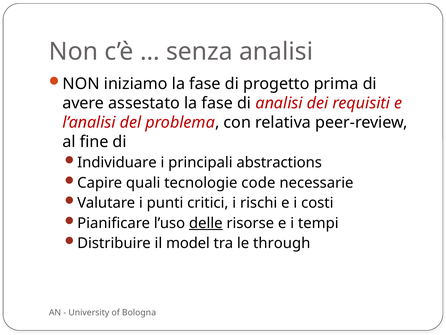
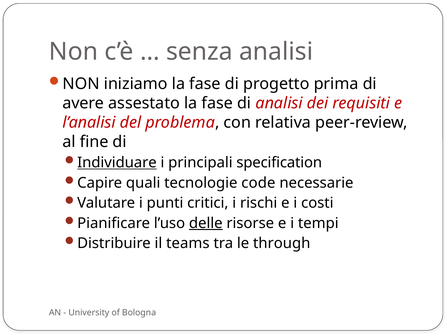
Individuare underline: none -> present (117, 162)
abstractions: abstractions -> specification (279, 162)
model: model -> teams (188, 243)
